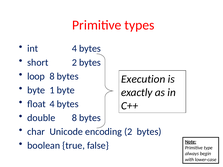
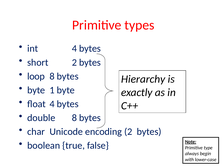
Execution: Execution -> Hierarchy (143, 79)
